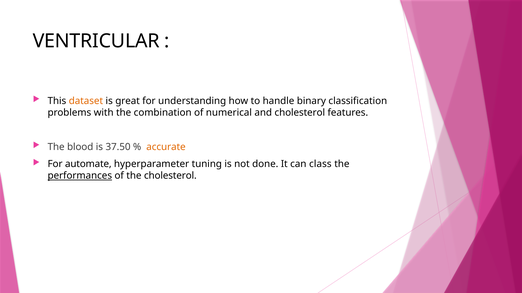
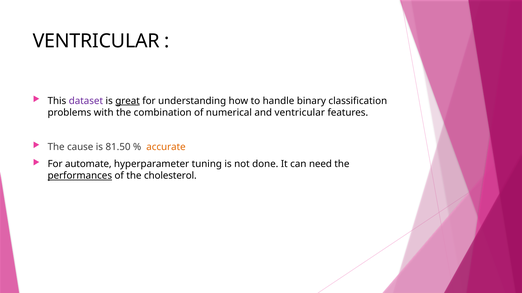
dataset colour: orange -> purple (86, 101)
great underline: none -> present (128, 101)
and cholesterol: cholesterol -> ventricular (300, 113)
blood: blood -> cause (80, 147)
37.50: 37.50 -> 81.50 (118, 147)
class: class -> need (320, 164)
